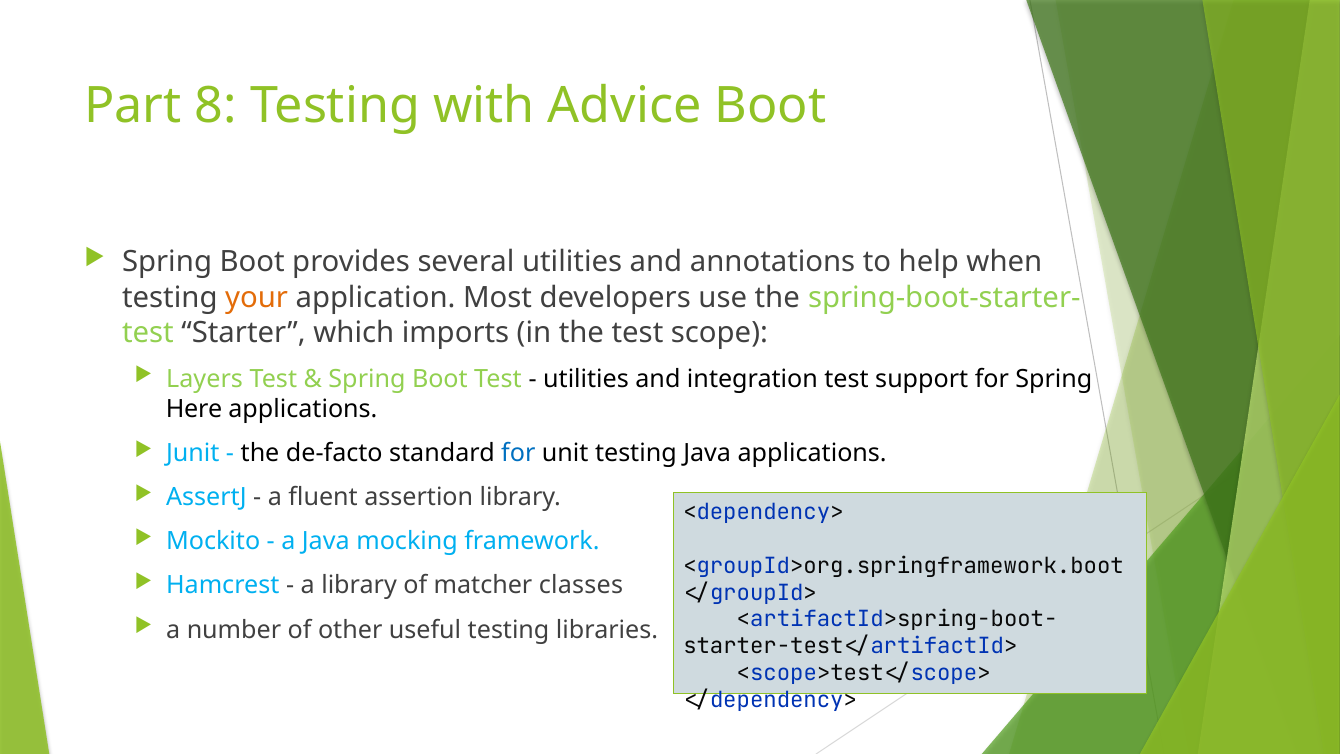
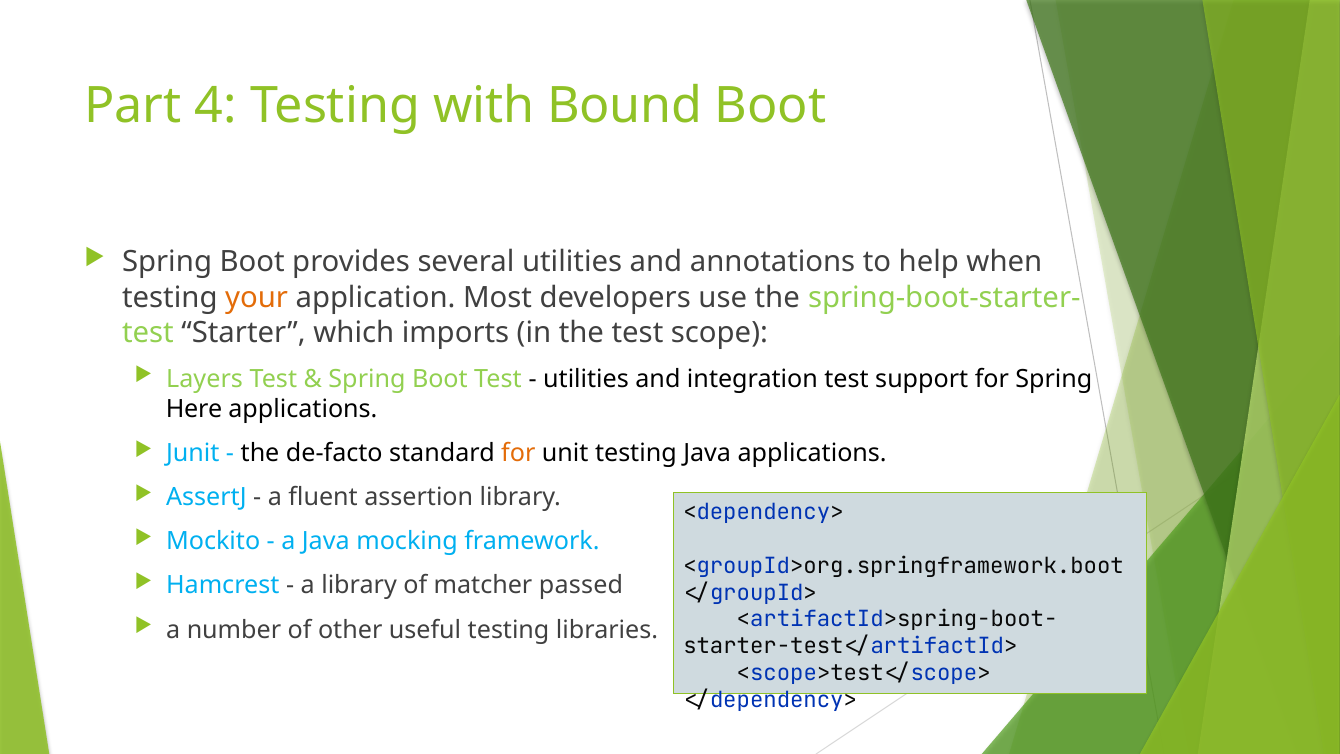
8: 8 -> 4 (216, 106)
Advice: Advice -> Bound (625, 106)
for colour: blue -> orange (518, 453)
classes: classes -> passed (581, 585)
